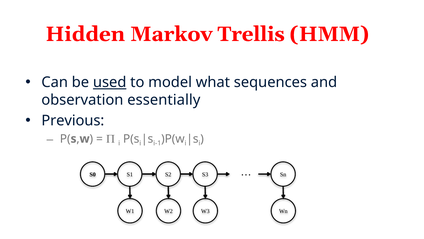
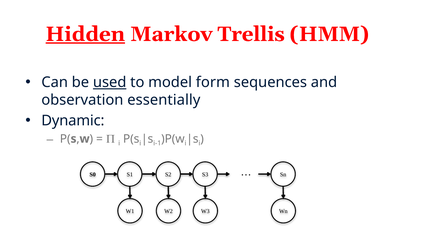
Hidden underline: none -> present (85, 34)
what: what -> form (213, 82)
Previous: Previous -> Dynamic (73, 120)
